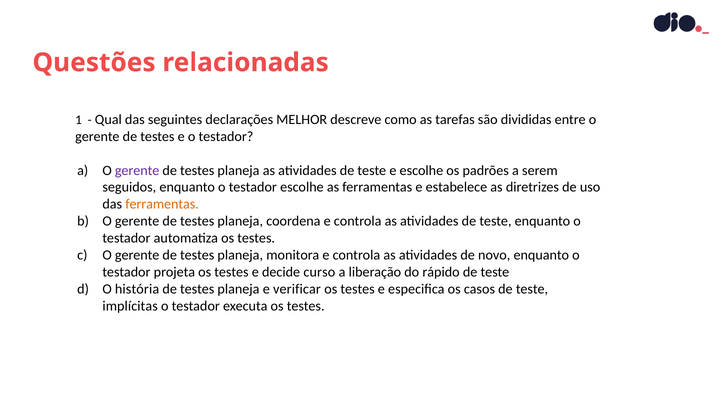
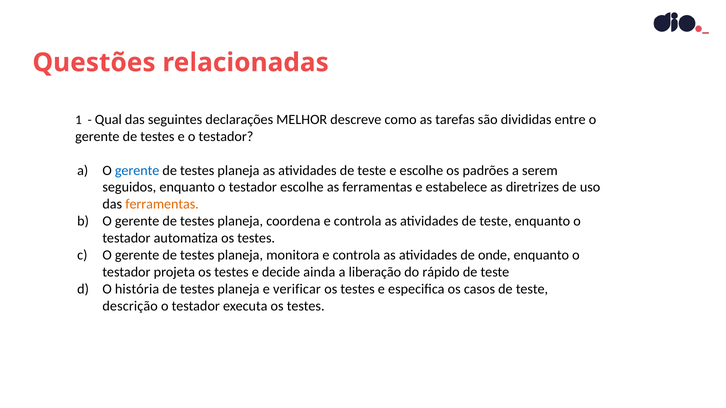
gerente colour: purple -> blue (137, 171)
novo: novo -> onde (494, 255)
curso: curso -> ainda (319, 272)
implícitas: implícitas -> descrição (130, 306)
